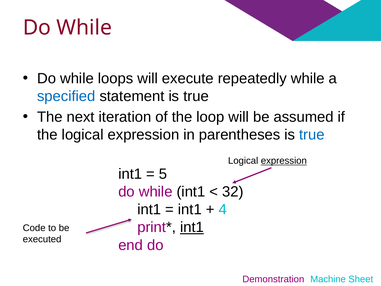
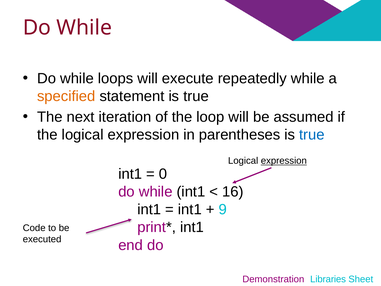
specified colour: blue -> orange (66, 96)
5: 5 -> 0 (163, 174)
32: 32 -> 16 (233, 192)
4: 4 -> 9 (223, 209)
int1 underline: present -> none (192, 227)
Machine: Machine -> Libraries (328, 279)
